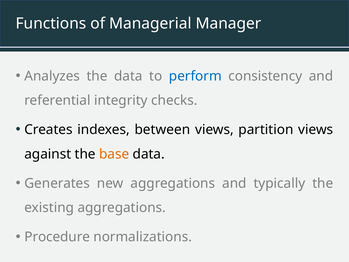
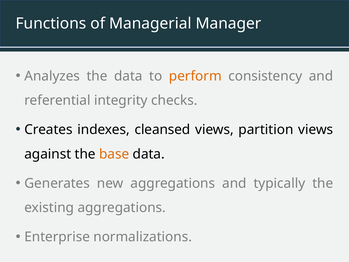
perform colour: blue -> orange (195, 76)
between: between -> cleansed (162, 130)
Procedure: Procedure -> Enterprise (57, 237)
